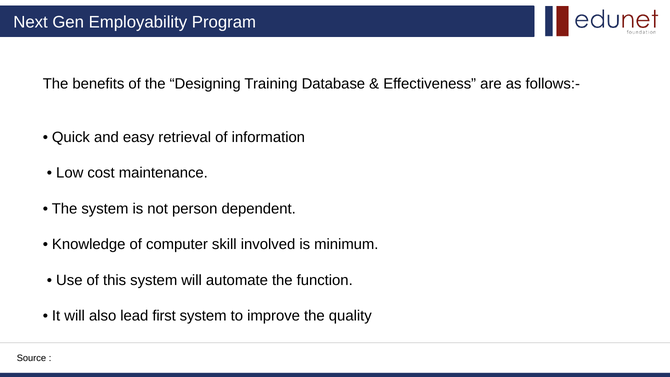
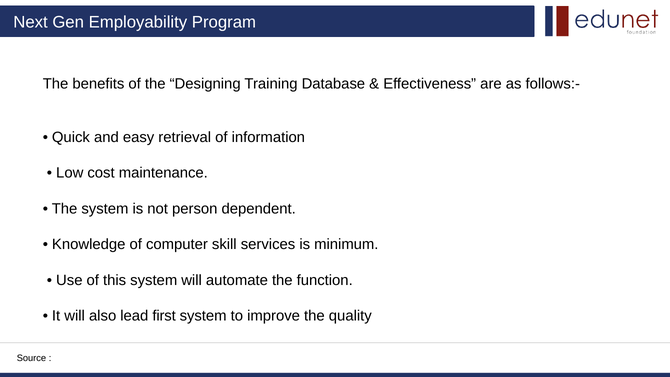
involved: involved -> services (268, 244)
